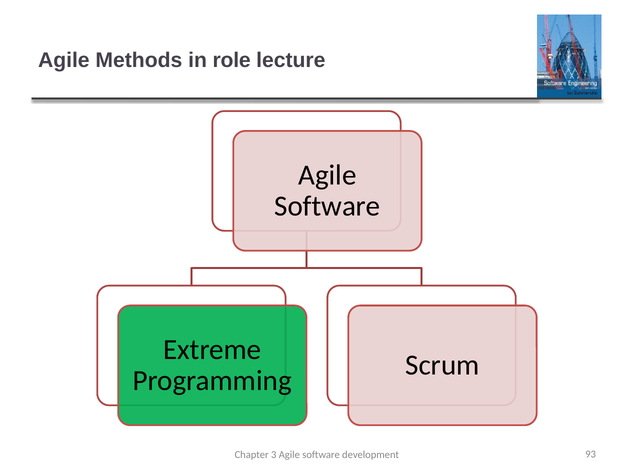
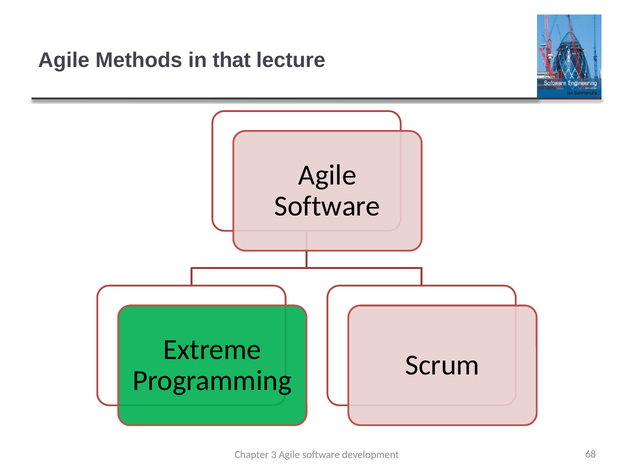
role: role -> that (232, 60)
93: 93 -> 68 (591, 454)
